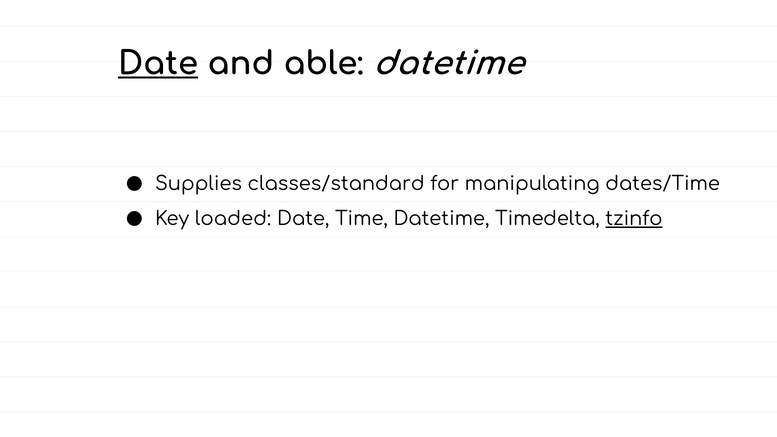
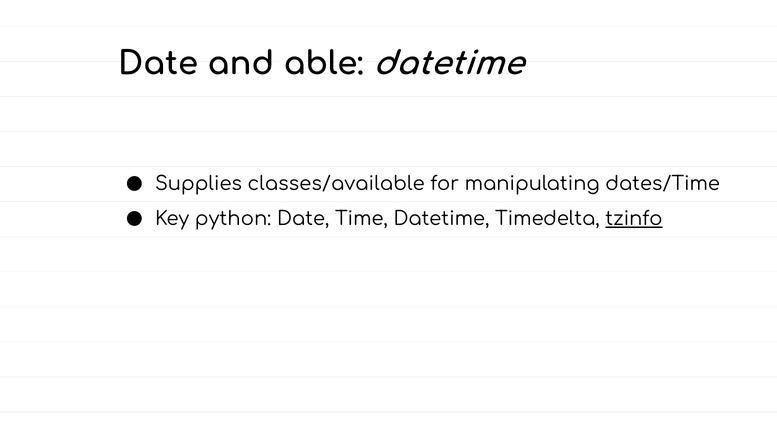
Date underline: present -> none (158, 64)
classes/standard: classes/standard -> classes/available (336, 184)
loaded: loaded -> python (233, 219)
